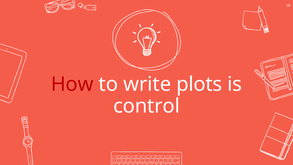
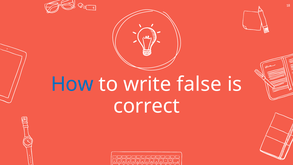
How colour: red -> blue (72, 84)
plots: plots -> false (199, 84)
control: control -> correct (146, 106)
